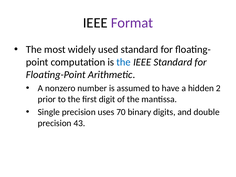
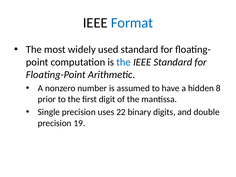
Format colour: purple -> blue (132, 23)
2: 2 -> 8 (218, 88)
70: 70 -> 22 (121, 112)
43: 43 -> 19 (79, 123)
